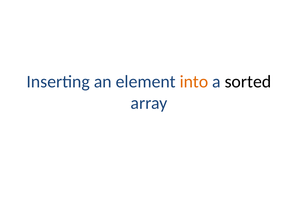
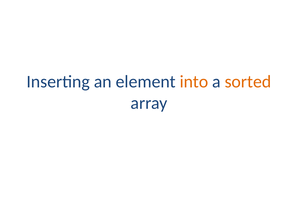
sorted colour: black -> orange (248, 82)
